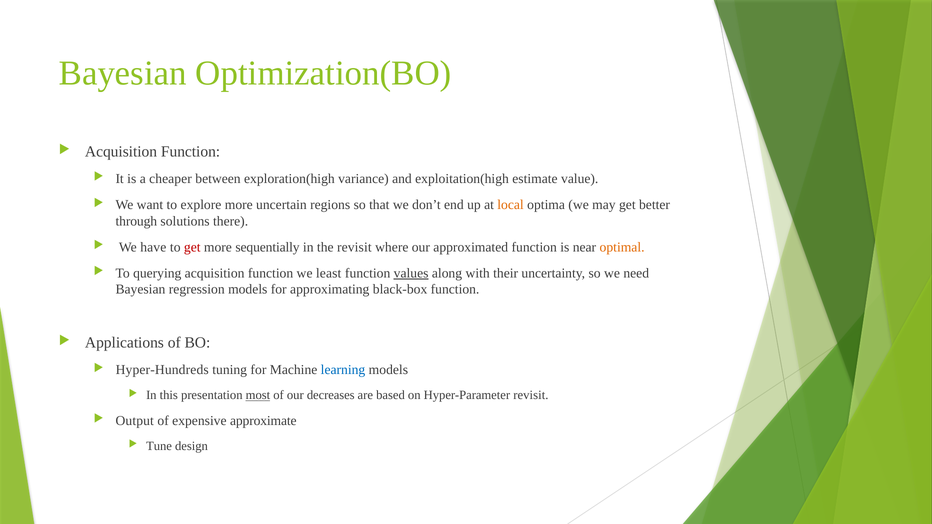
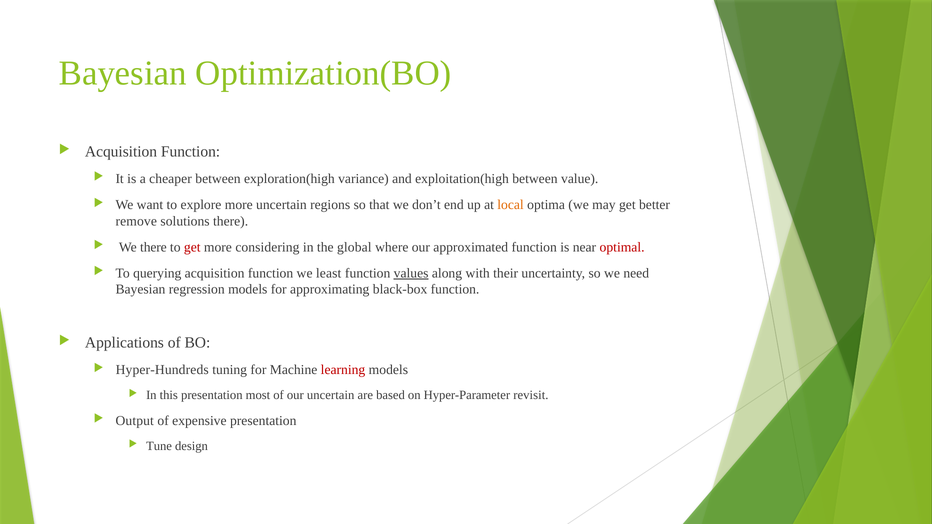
exploitation(high estimate: estimate -> between (535, 179)
through: through -> remove (136, 221)
We have: have -> there (153, 247)
sequentially: sequentially -> considering (267, 247)
the revisit: revisit -> global (354, 247)
optimal colour: orange -> red (622, 247)
learning colour: blue -> red (343, 370)
most underline: present -> none (258, 395)
our decreases: decreases -> uncertain (331, 395)
expensive approximate: approximate -> presentation (263, 421)
